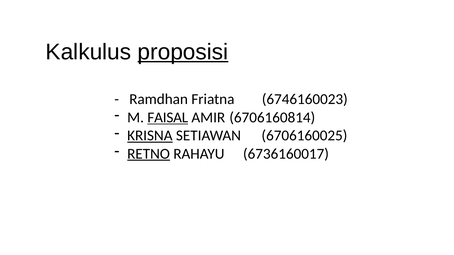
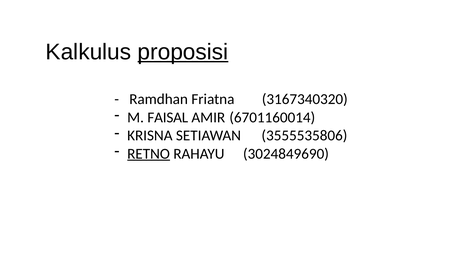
6746160023: 6746160023 -> 3167340320 (305, 99)
FAISAL underline: present -> none (168, 118)
6706160814: 6706160814 -> 6701160014 (272, 118)
KRISNA underline: present -> none (150, 136)
6706160025: 6706160025 -> 3555535806 (304, 136)
6736160017: 6736160017 -> 3024849690 (286, 154)
